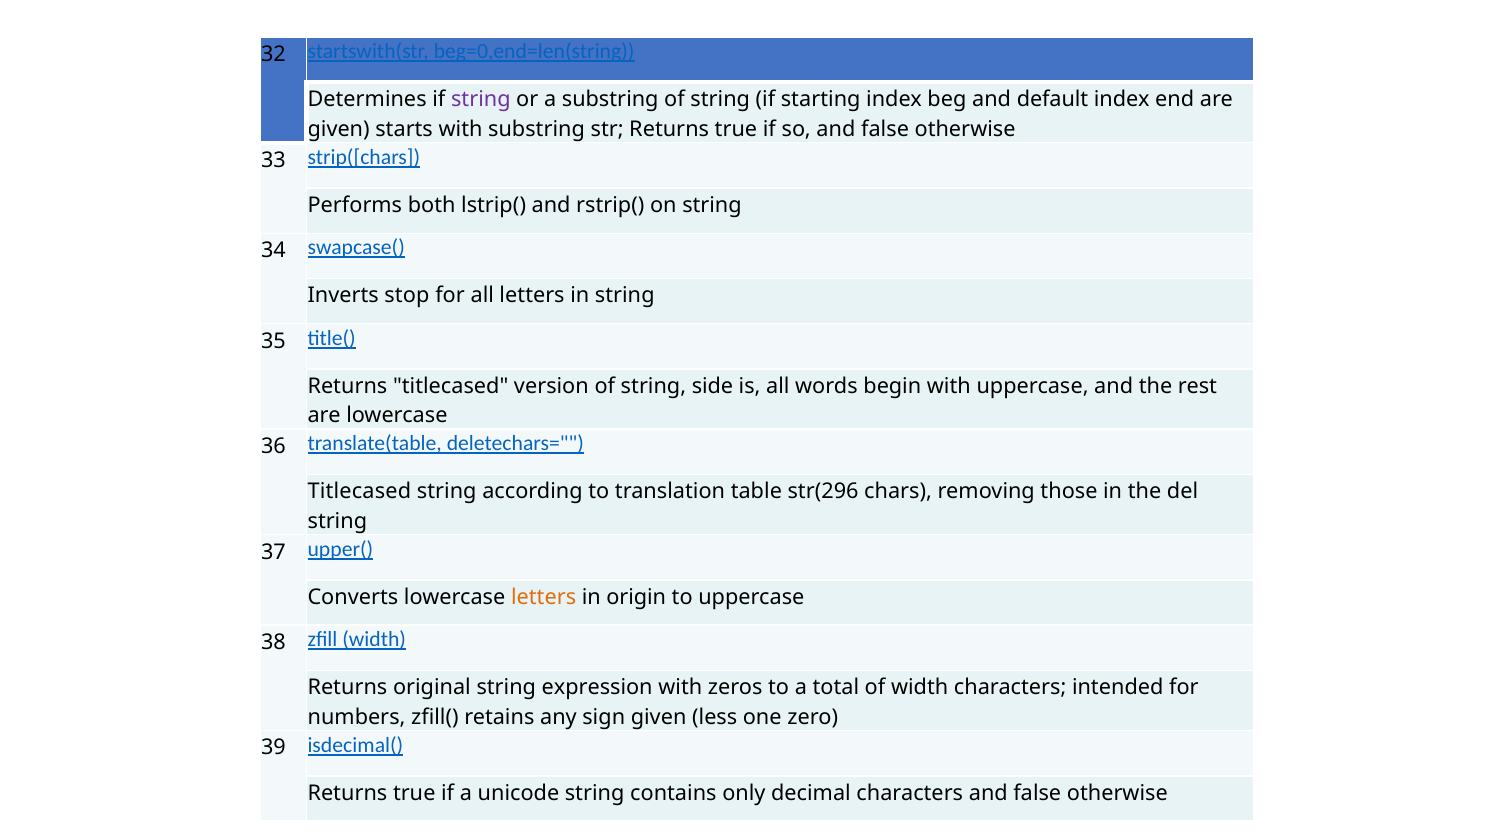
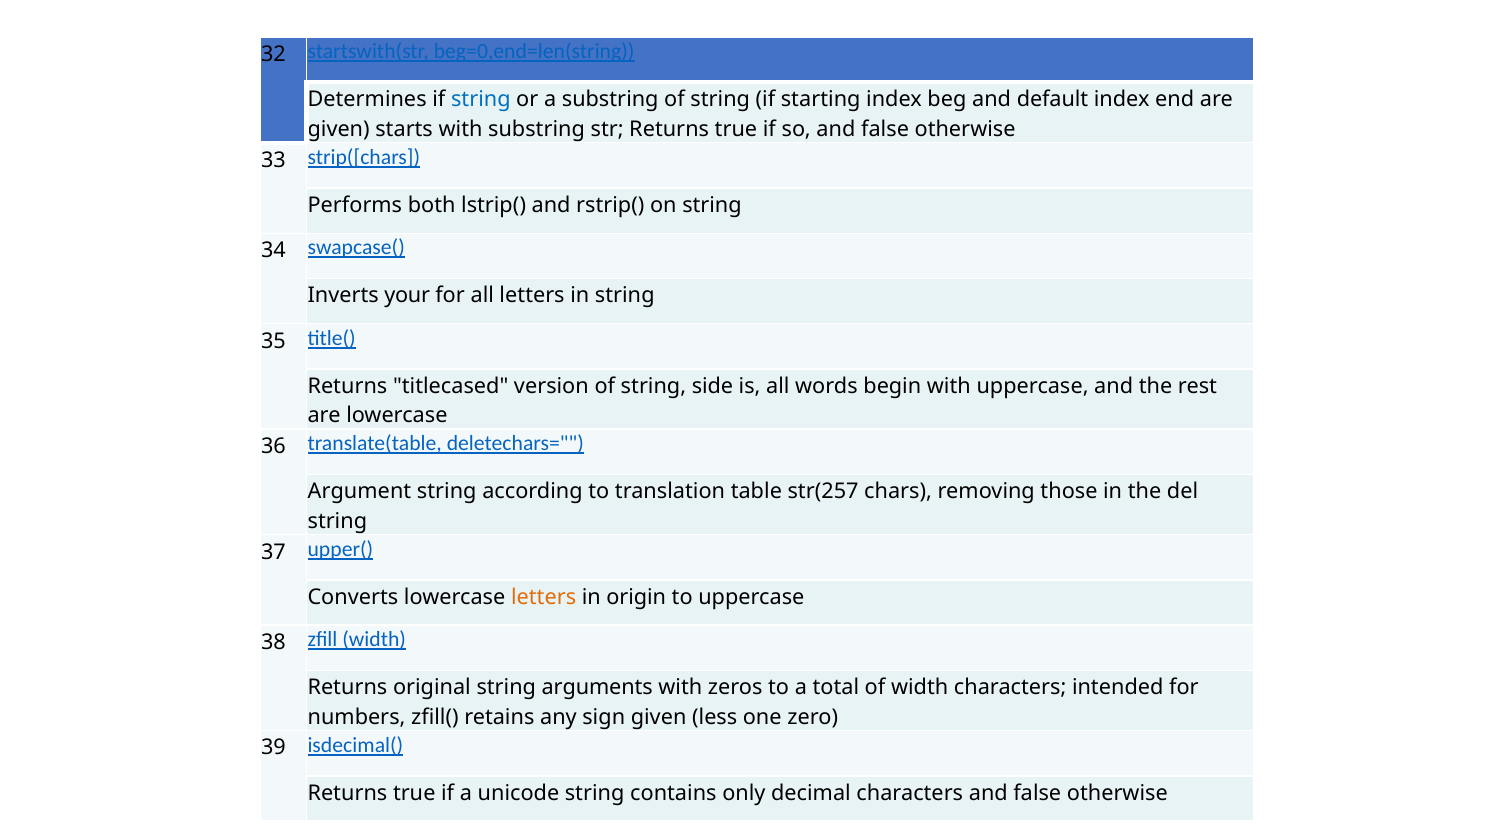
string colour: purple -> blue (481, 100)
stop: stop -> your (407, 296)
Titlecased: Titlecased -> Argument (359, 492)
str(296: str(296 -> str(257 (823, 492)
expression: expression -> arguments (597, 687)
